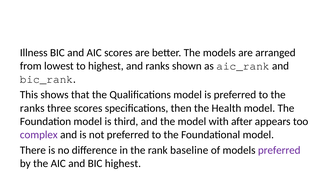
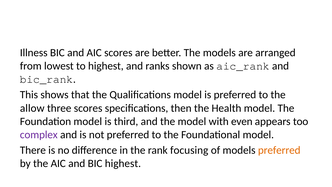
ranks: ranks -> allow (32, 108)
after: after -> even (242, 121)
baseline: baseline -> focusing (189, 150)
preferred colour: purple -> orange (279, 150)
